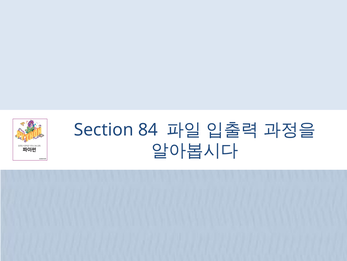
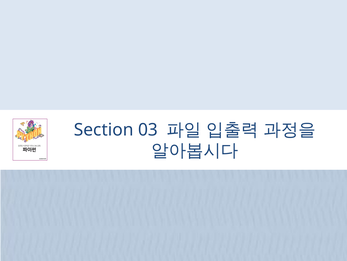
84: 84 -> 03 (148, 129)
